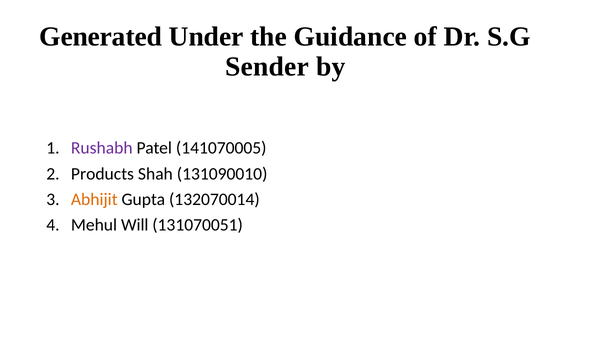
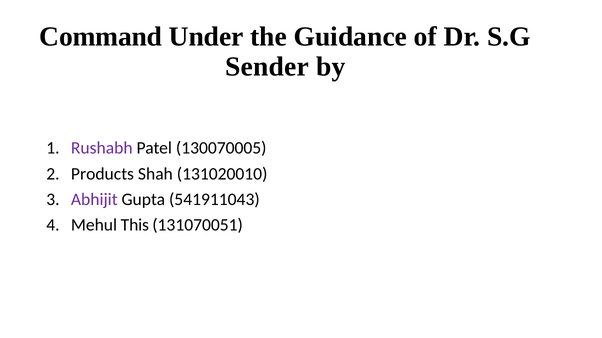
Generated: Generated -> Command (101, 37)
141070005: 141070005 -> 130070005 (221, 148)
131090010: 131090010 -> 131020010 (222, 174)
Abhijit colour: orange -> purple (94, 200)
132070014: 132070014 -> 541911043 (214, 200)
Will: Will -> This (135, 225)
